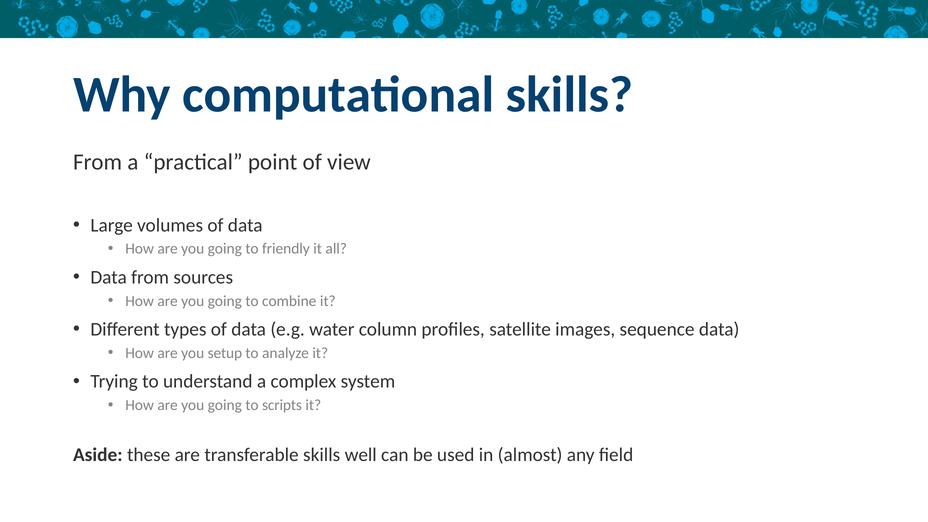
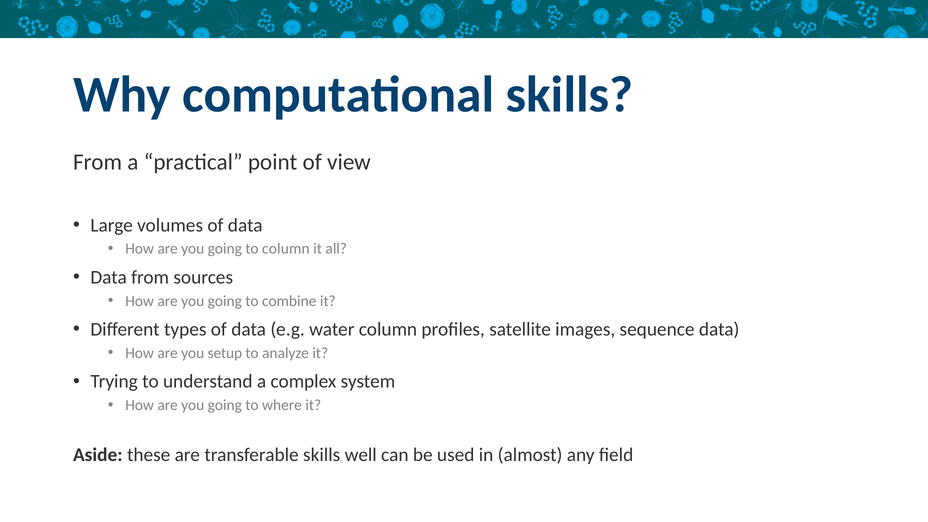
to friendly: friendly -> column (286, 249)
scripts: scripts -> where (282, 405)
